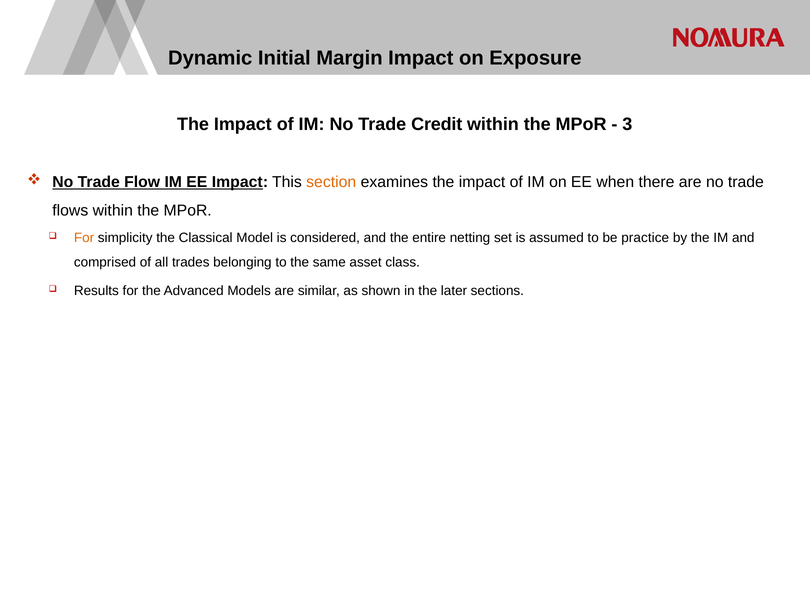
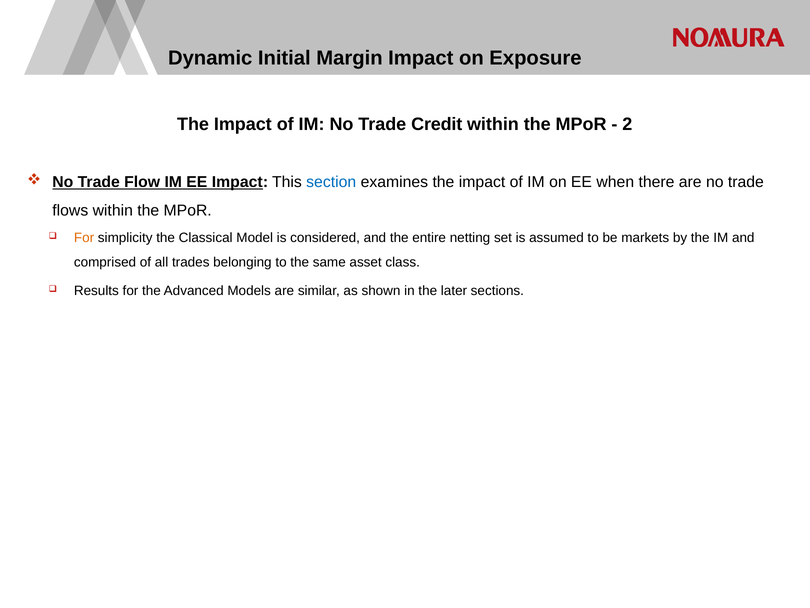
3: 3 -> 2 (627, 124)
section colour: orange -> blue (331, 182)
practice: practice -> markets (645, 238)
